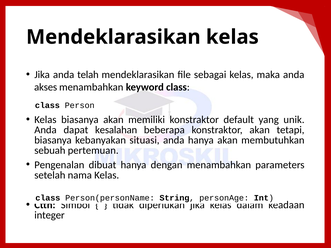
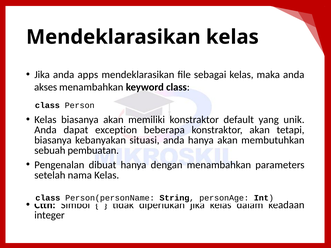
telah: telah -> apps (88, 75)
kesalahan: kesalahan -> exception (116, 130)
pertemuan: pertemuan -> pembuatan (93, 151)
